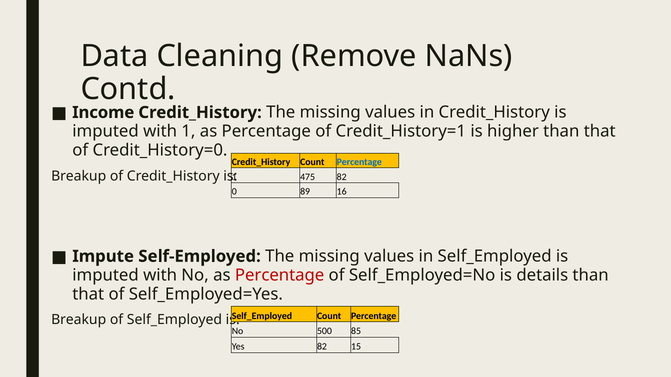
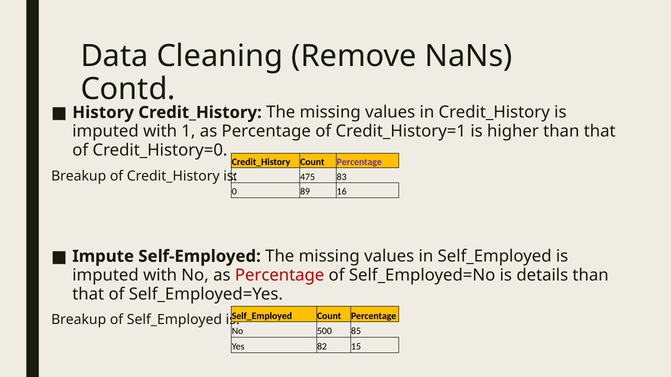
Income: Income -> History (103, 113)
Percentage colour: blue -> purple (359, 162)
475 82: 82 -> 83 (342, 177)
